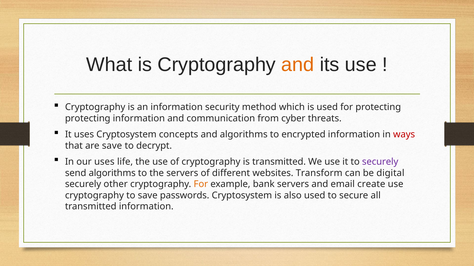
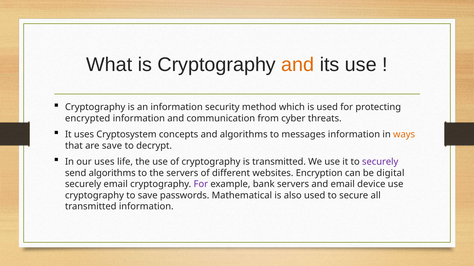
protecting: protecting -> encrypted (88, 119)
encrypted: encrypted -> messages (303, 135)
ways colour: red -> orange (404, 135)
Transform: Transform -> Encryption (319, 173)
securely other: other -> email (116, 185)
For colour: orange -> purple (201, 185)
create: create -> device (371, 185)
passwords Cryptosystem: Cryptosystem -> Mathematical (242, 196)
